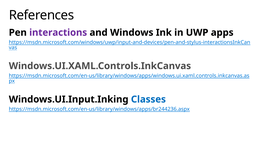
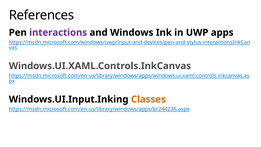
Classes colour: blue -> orange (148, 99)
